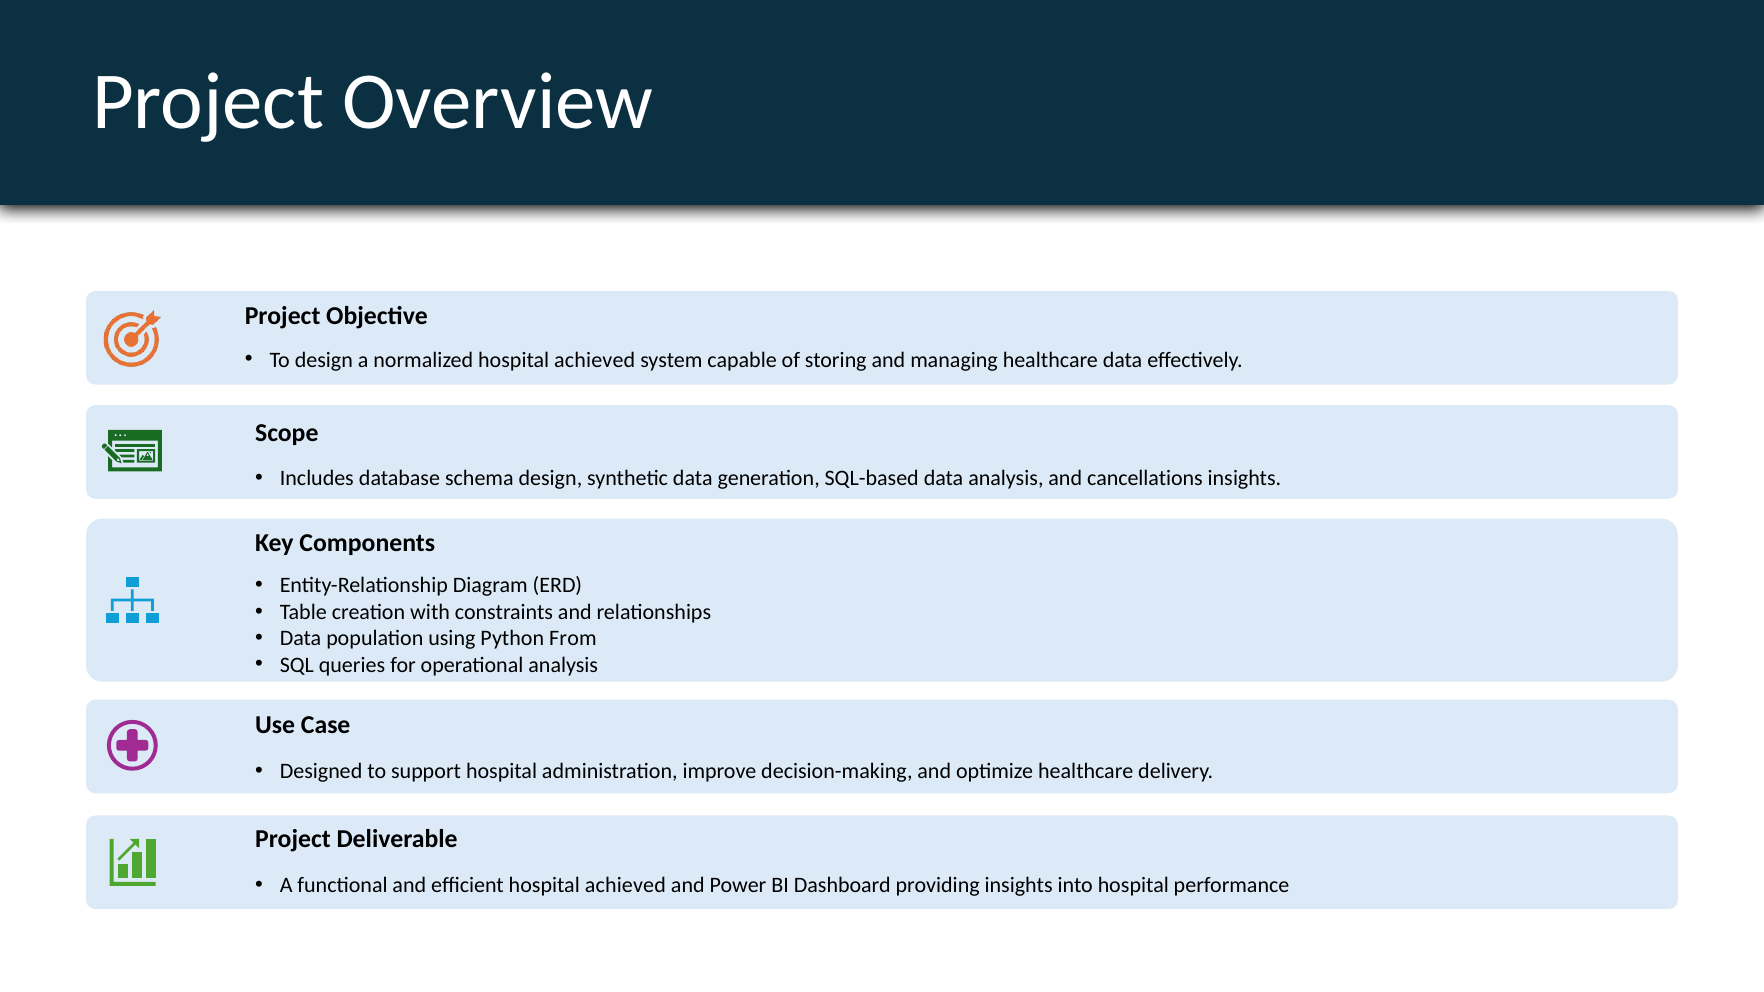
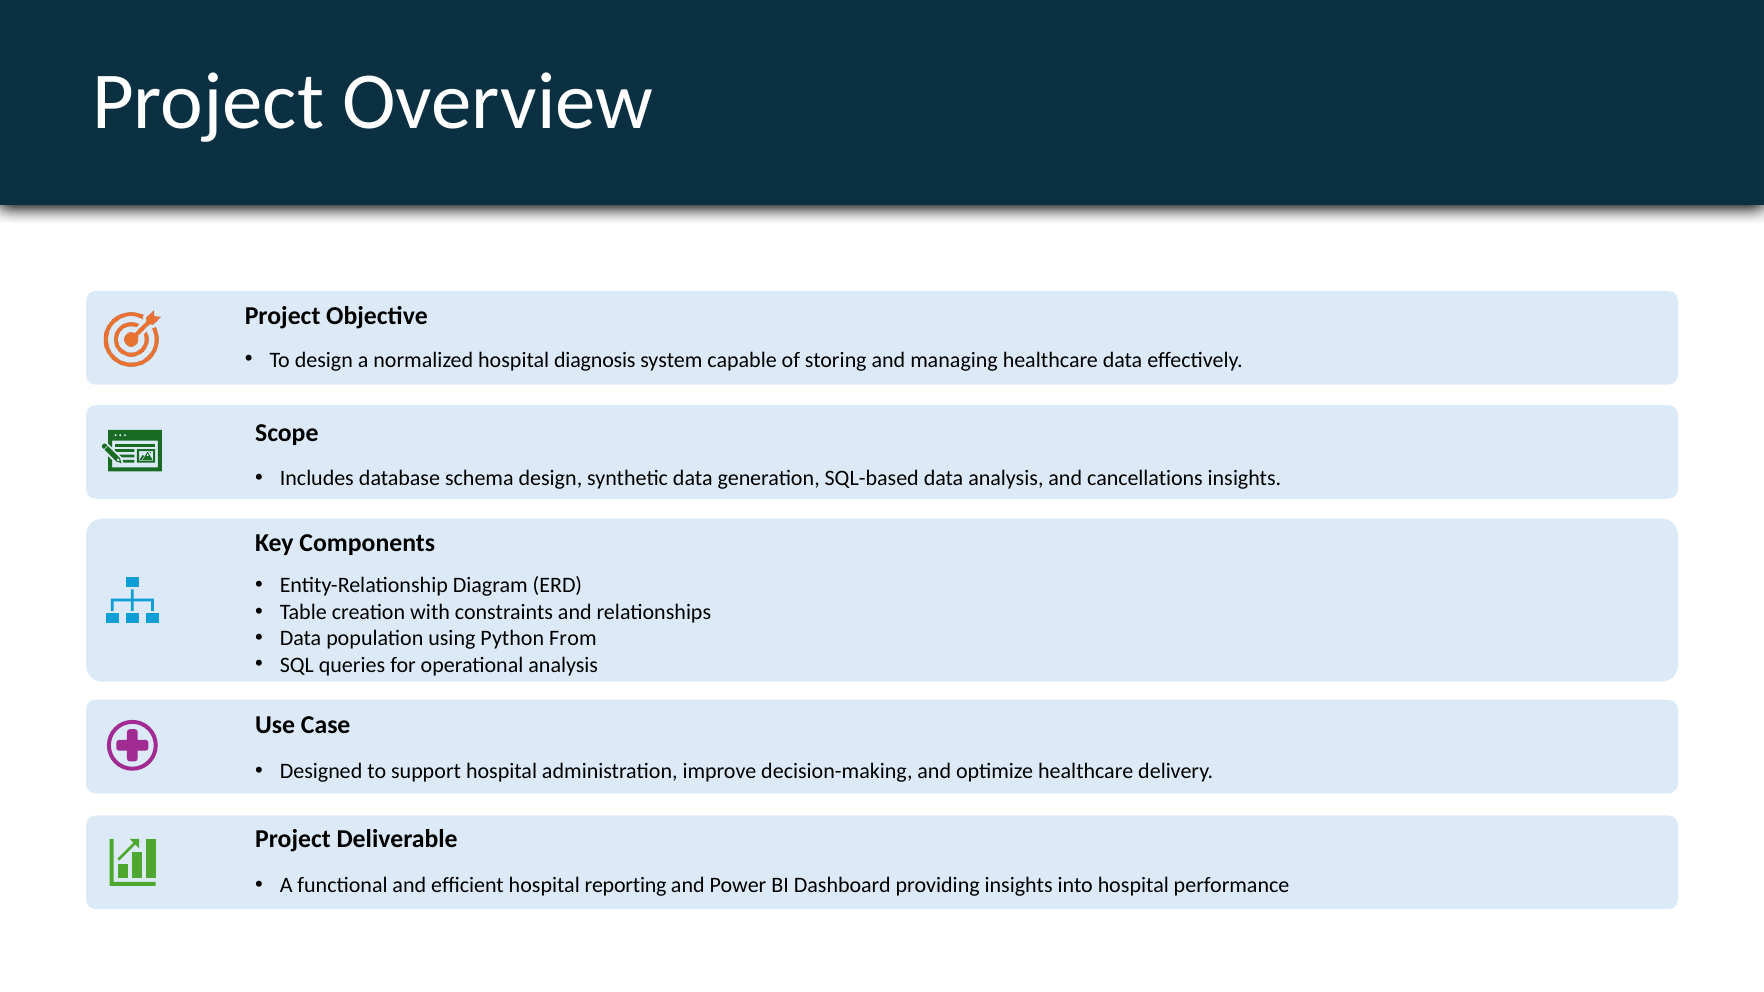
normalized hospital achieved: achieved -> diagnosis (595, 360)
efficient hospital achieved: achieved -> reporting (626, 885)
